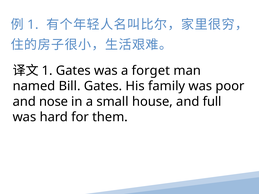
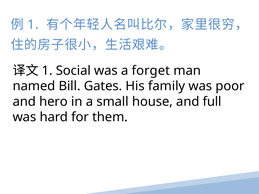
Gates: Gates -> Social (73, 71)
nose: nose -> hero (53, 102)
